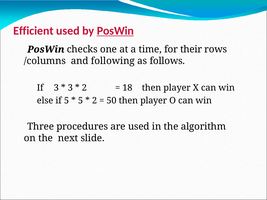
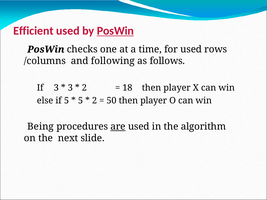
for their: their -> used (191, 49)
Three: Three -> Being (41, 127)
are underline: none -> present (118, 127)
